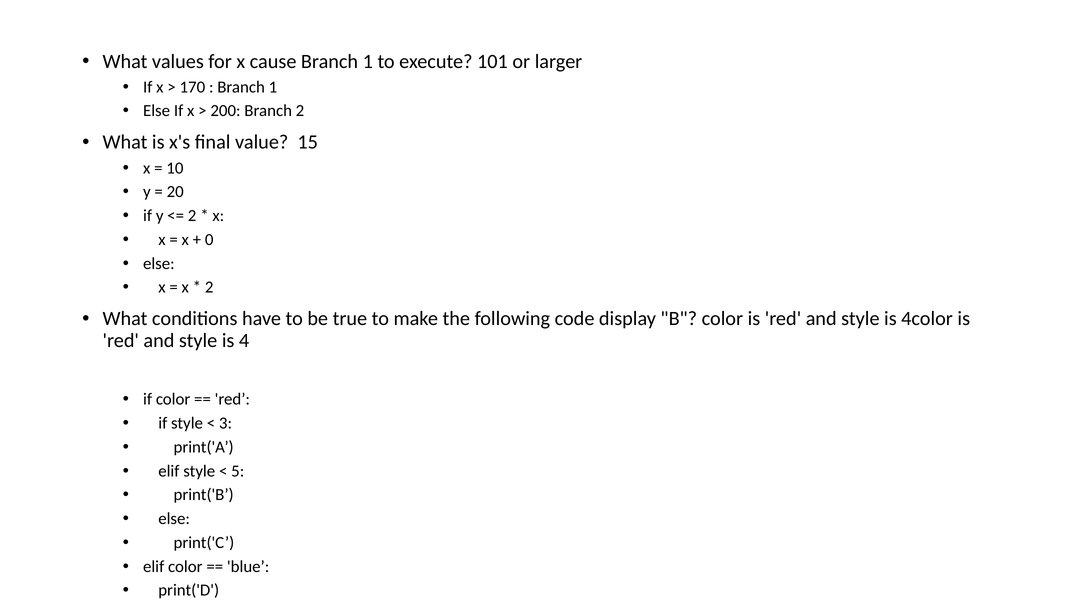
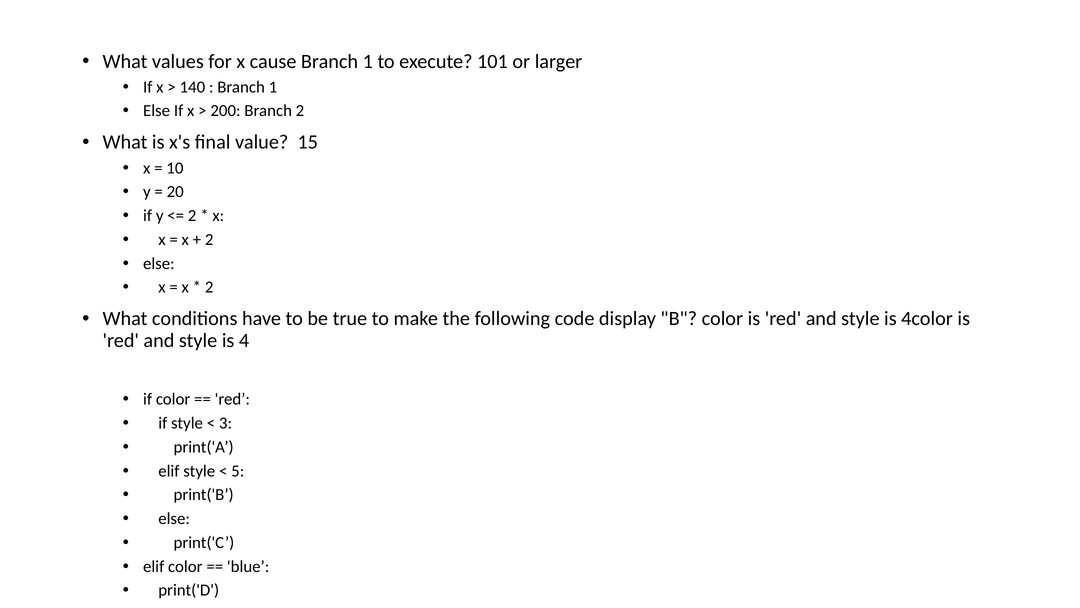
170: 170 -> 140 (192, 87)
0: 0 -> 2 (209, 239)
